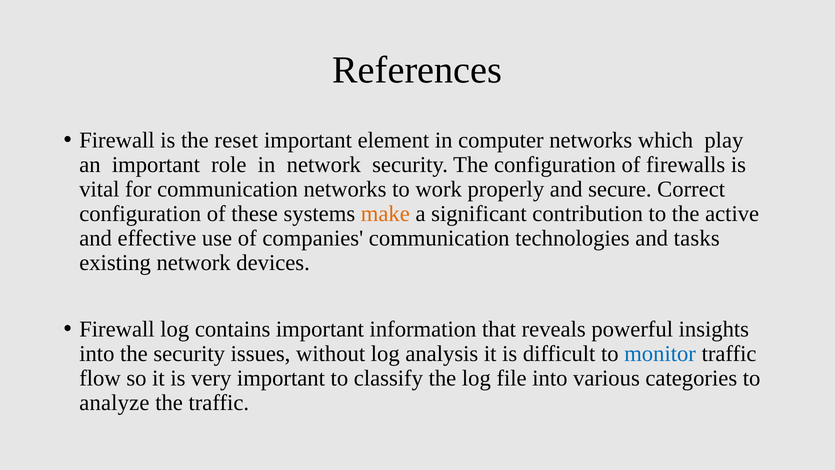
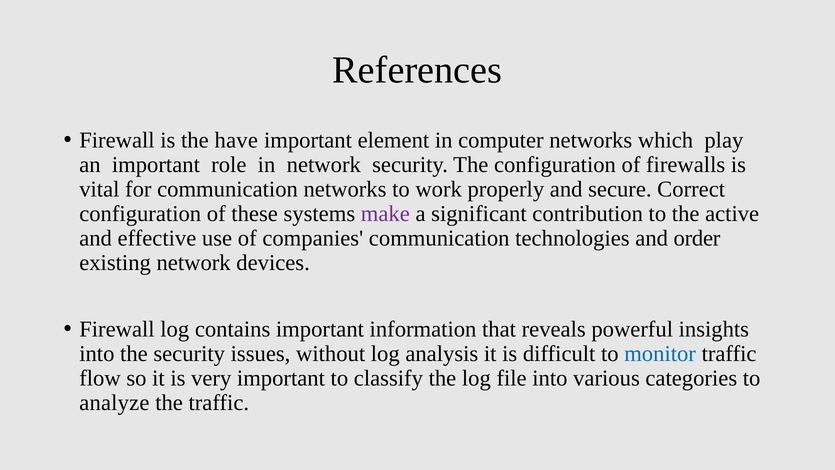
reset: reset -> have (236, 140)
make colour: orange -> purple (385, 214)
tasks: tasks -> order (697, 238)
